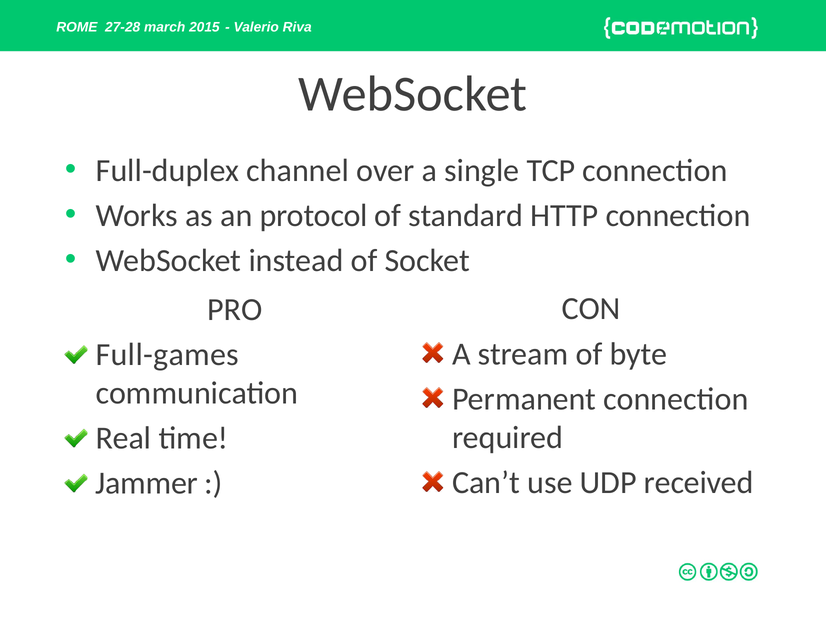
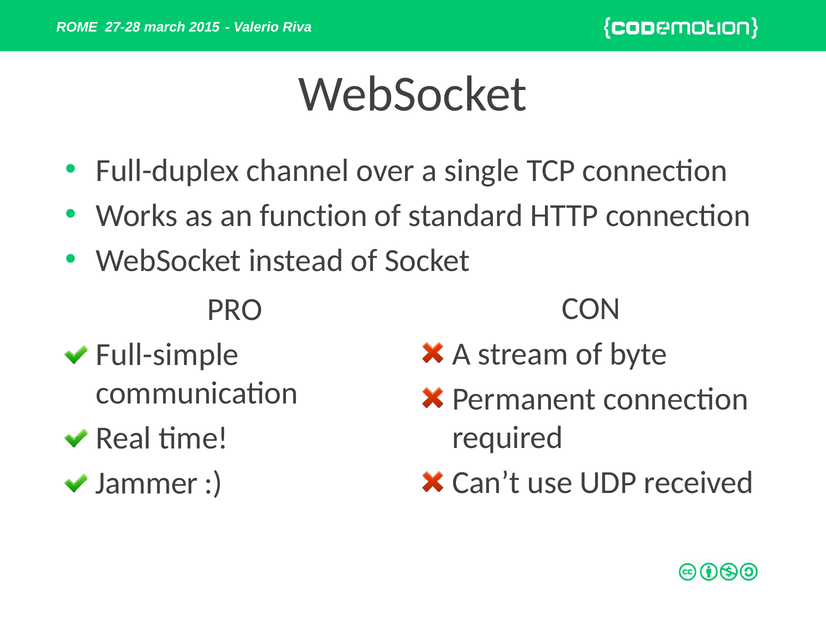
protocol: protocol -> function (314, 215)
Full-games: Full-games -> Full-simple (167, 354)
